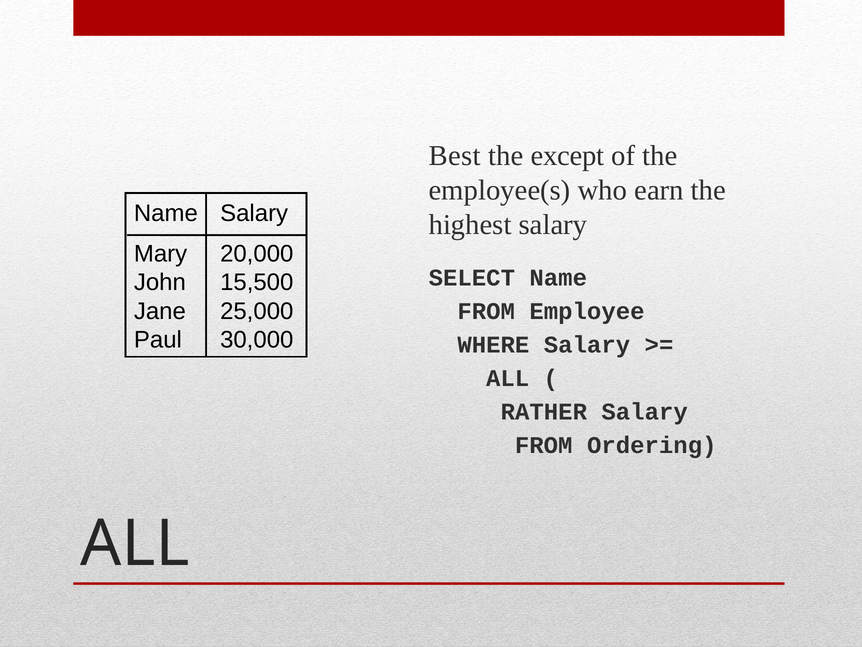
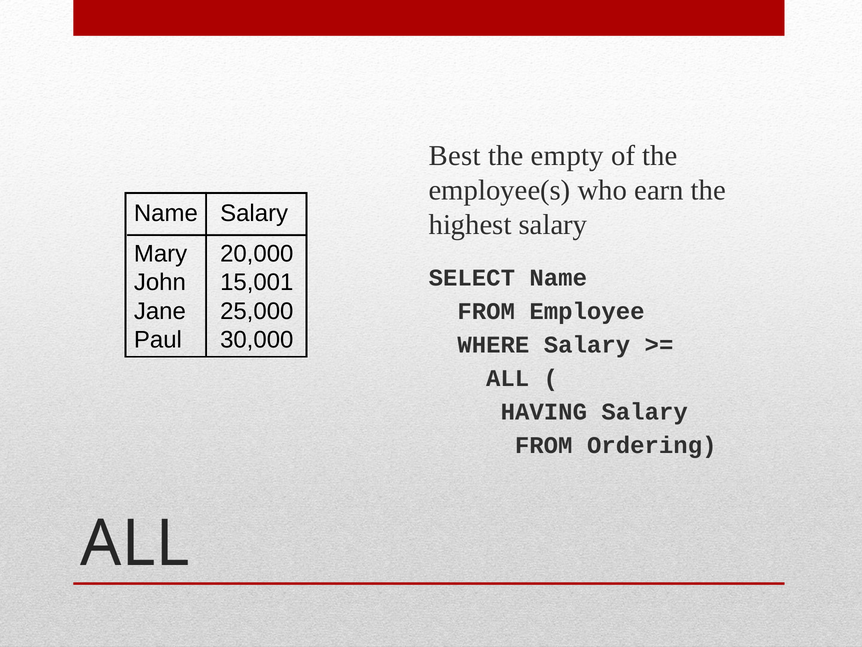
except: except -> empty (567, 156)
15,500: 15,500 -> 15,001 (257, 282)
RATHER: RATHER -> HAVING (544, 412)
